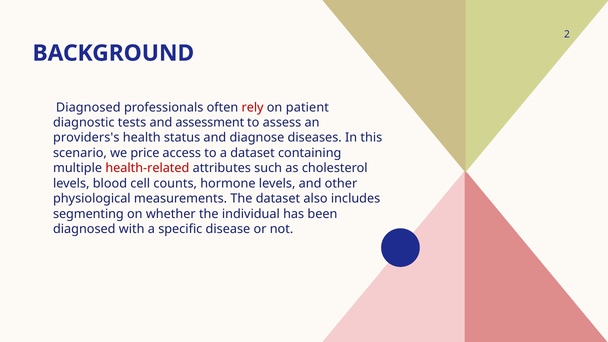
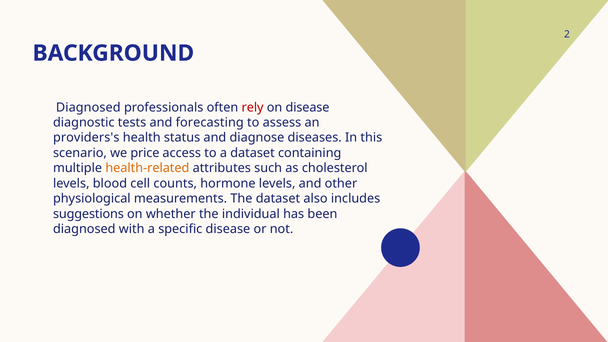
on patient: patient -> disease (308, 107)
assessment: assessment -> forecasting (210, 123)
health-related colour: red -> orange (147, 168)
segmenting: segmenting -> suggestions (88, 214)
